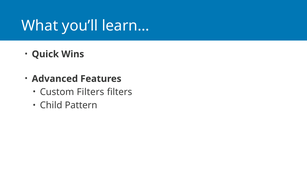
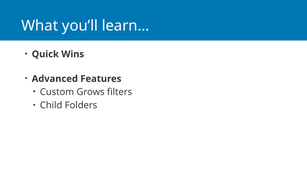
Custom Filters: Filters -> Grows (91, 92)
Pattern: Pattern -> Folders (81, 105)
